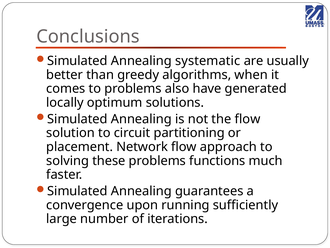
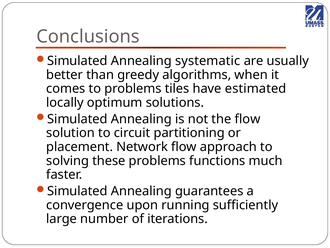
also: also -> tiles (177, 88)
generated: generated -> estimated (256, 88)
